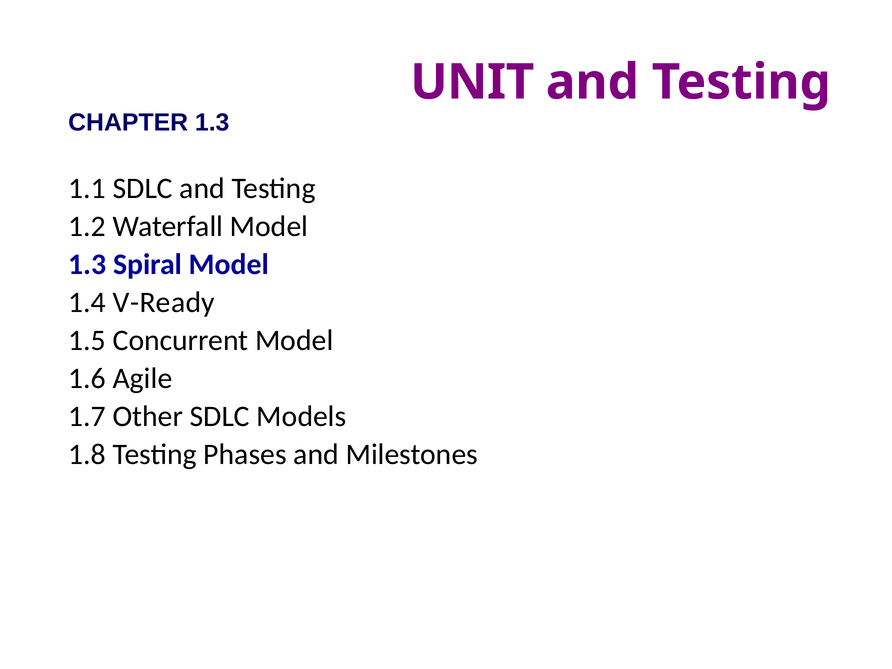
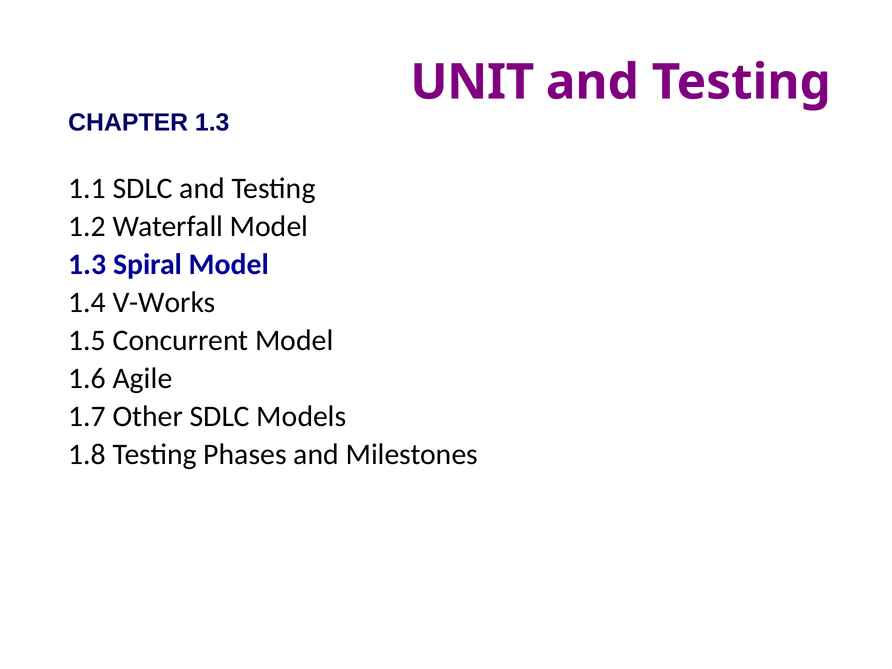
V-Ready: V-Ready -> V-Works (164, 302)
